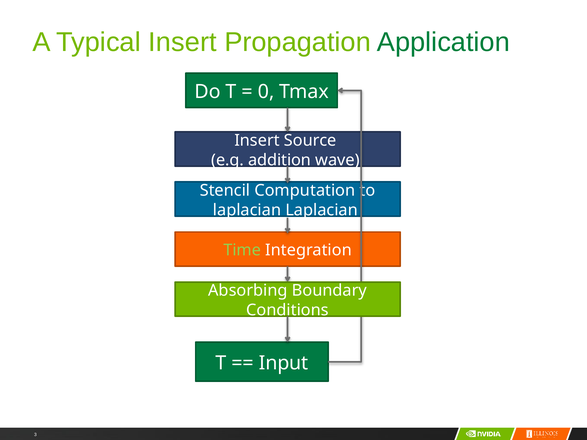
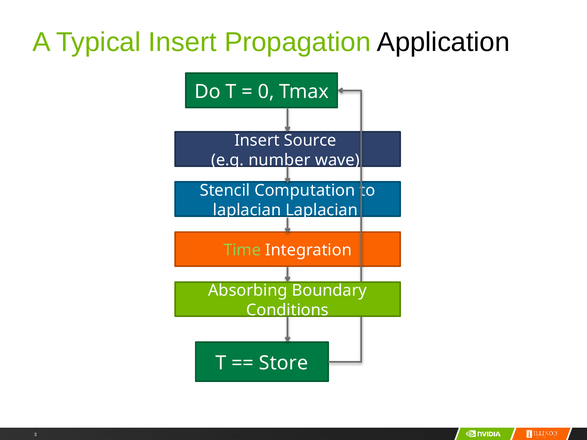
Application colour: green -> black (443, 42)
addition: addition -> number (280, 160)
Input: Input -> Store (283, 363)
